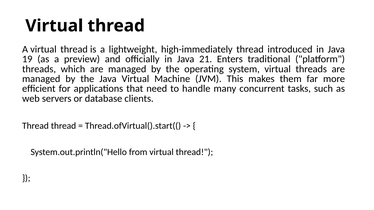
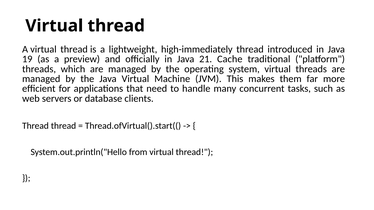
Enters: Enters -> Cache (230, 59)
